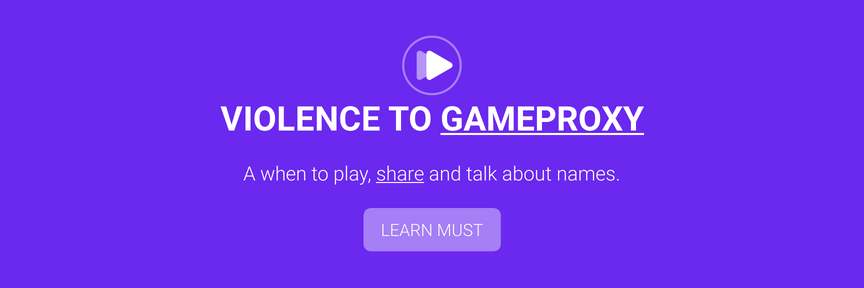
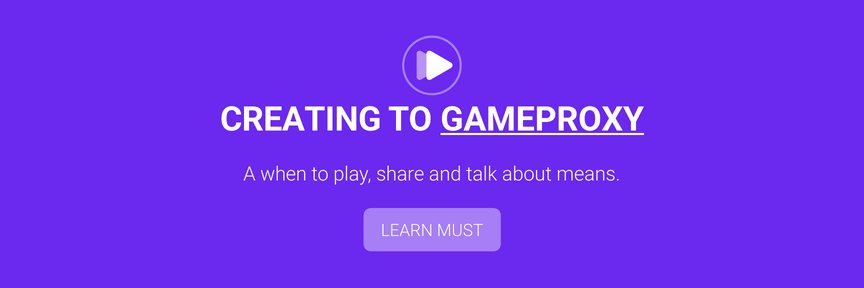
VIOLENCE: VIOLENCE -> CREATING (301, 119)
share underline: present -> none (400, 174)
names: names -> means (589, 174)
